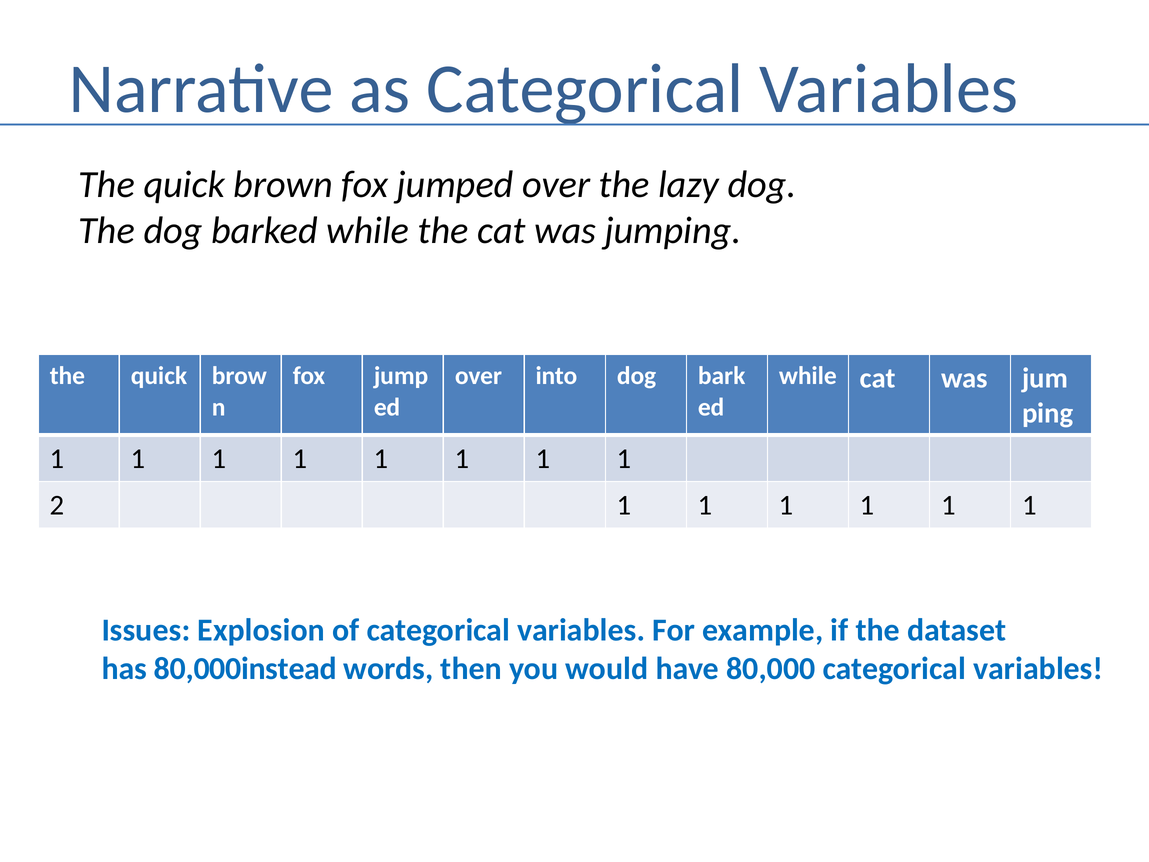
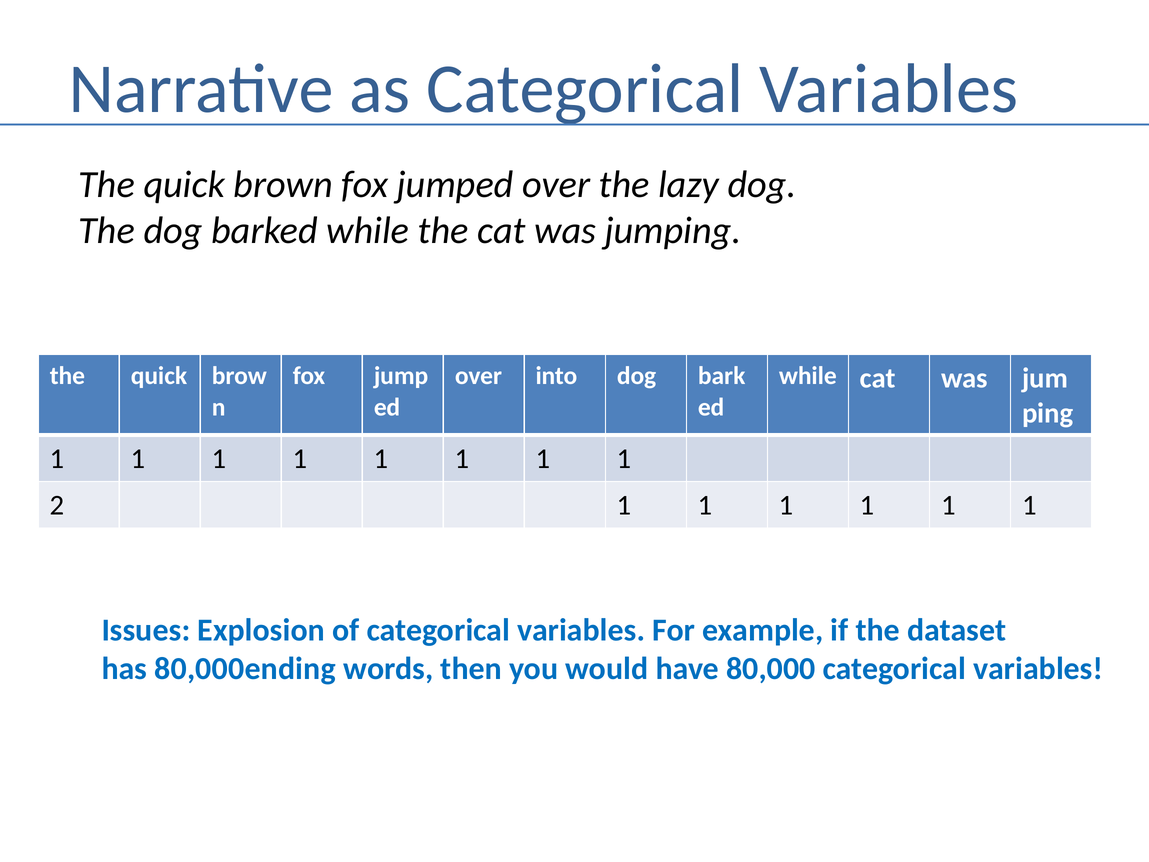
80,000instead: 80,000instead -> 80,000ending (245, 669)
